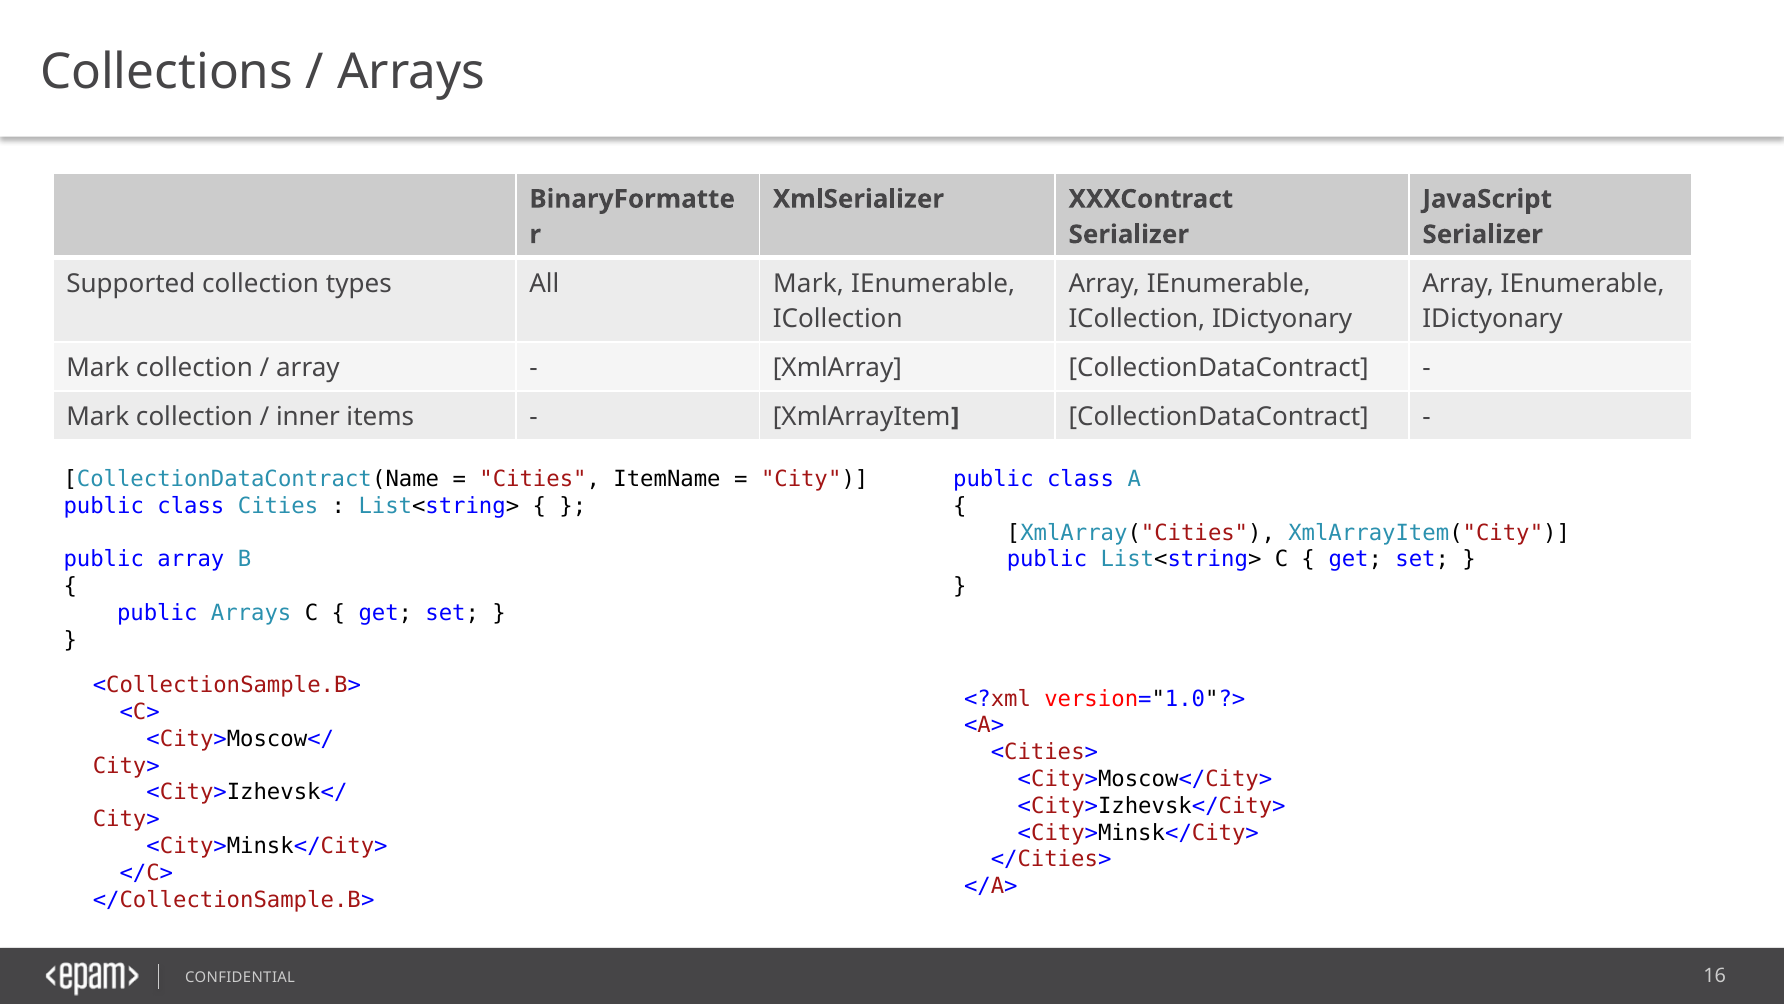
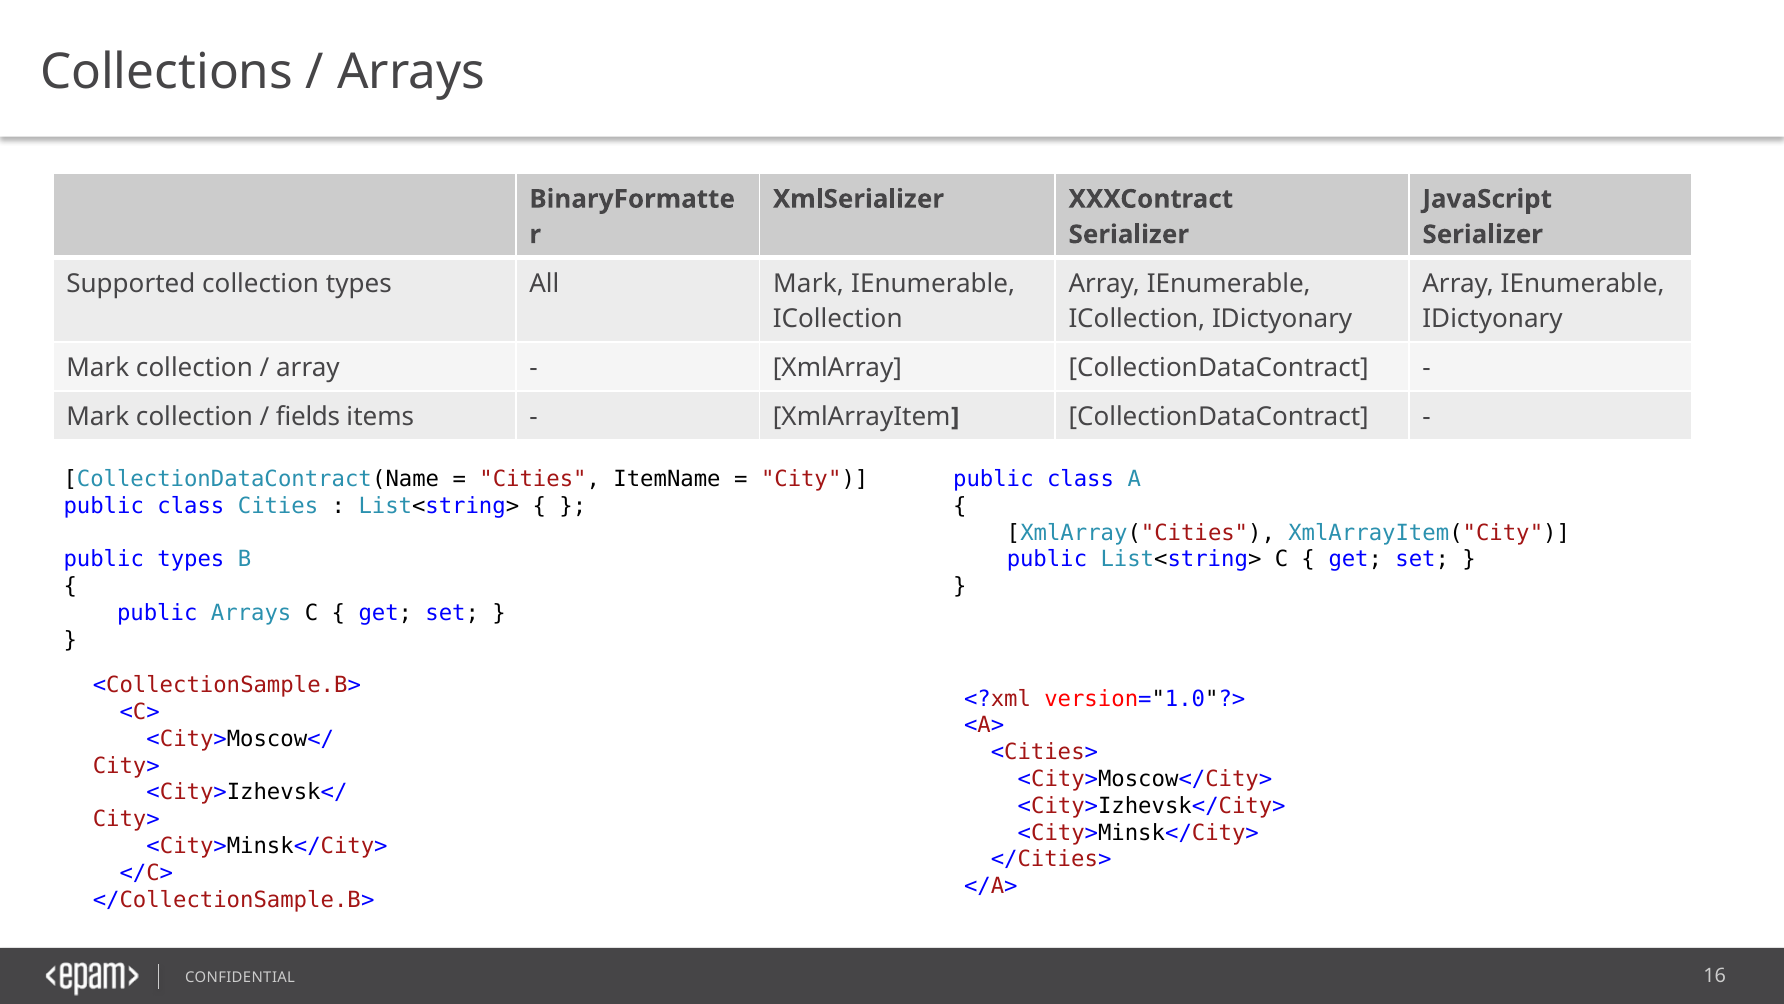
inner: inner -> fields (308, 417)
public array: array -> types (191, 559)
